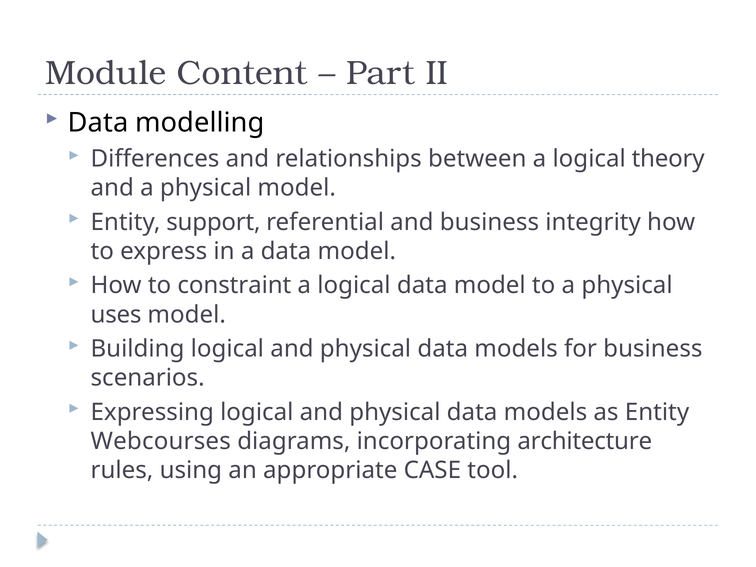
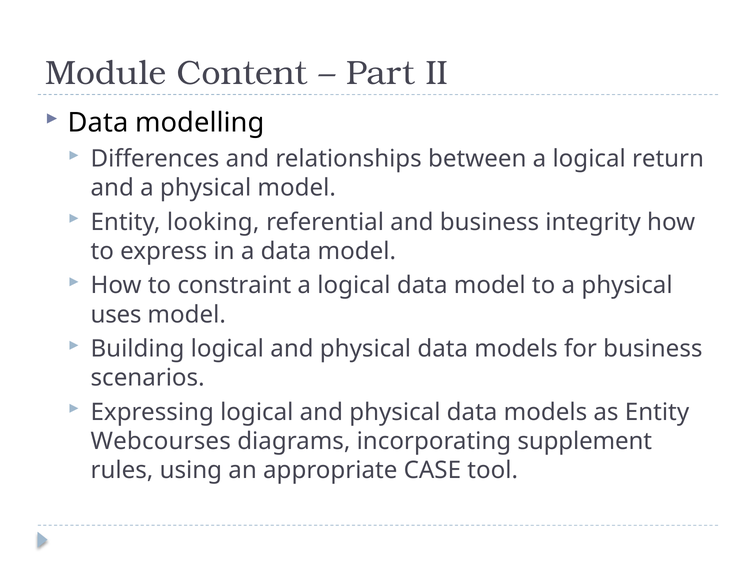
theory: theory -> return (668, 159)
support: support -> looking (213, 222)
architecture: architecture -> supplement (585, 441)
